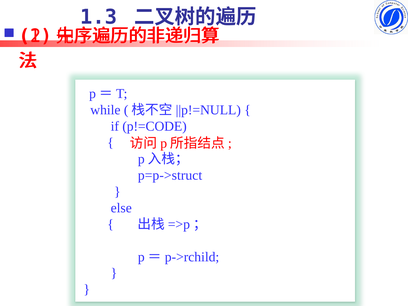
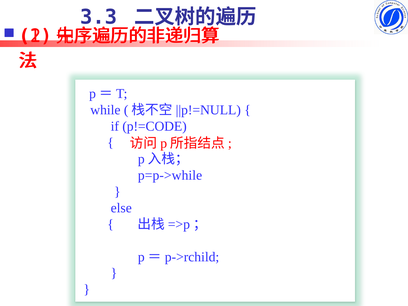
1.3: 1.3 -> 3.3 (99, 17)
p=p->struct: p=p->struct -> p=p->while (170, 175)
